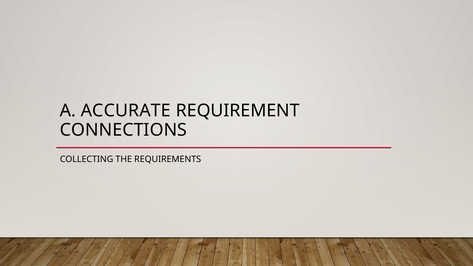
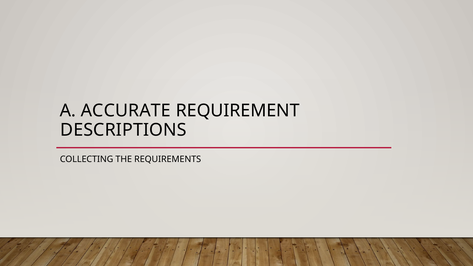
CONNECTIONS: CONNECTIONS -> DESCRIPTIONS (123, 130)
